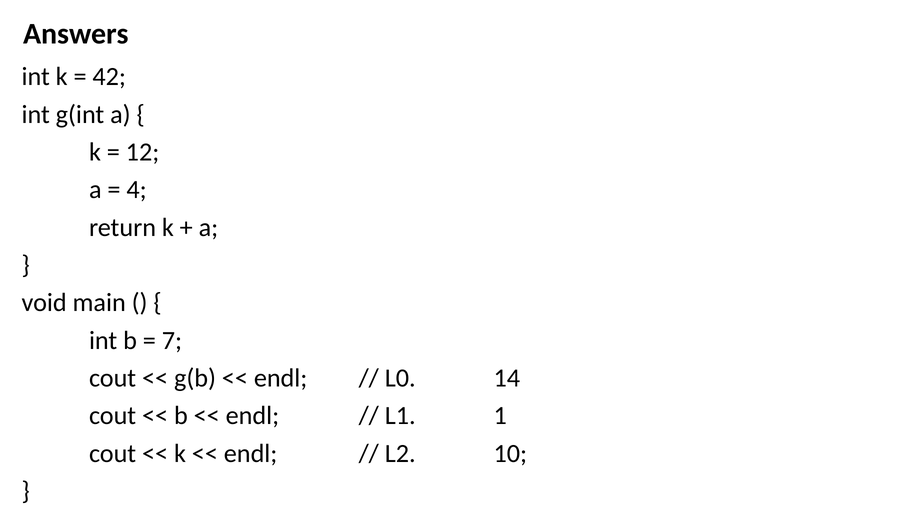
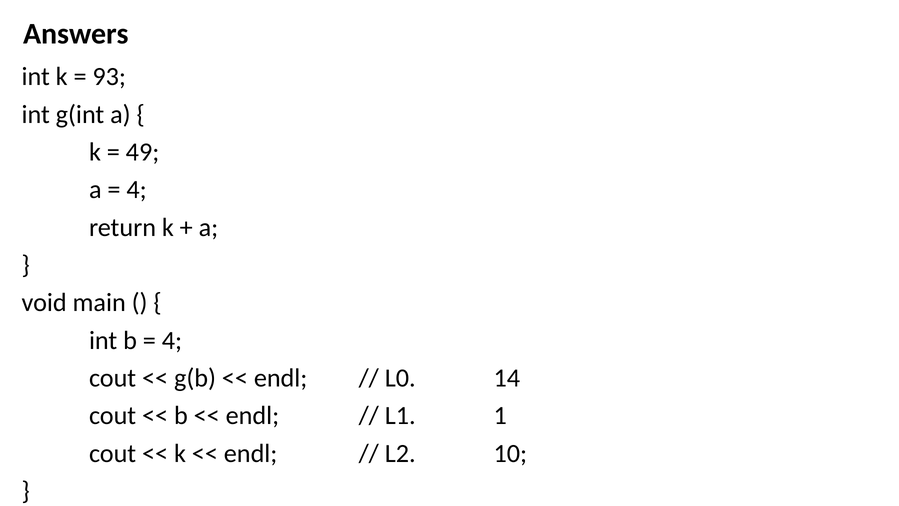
42: 42 -> 93 (109, 77)
12: 12 -> 49 (143, 152)
7: 7 -> 4 (172, 340)
